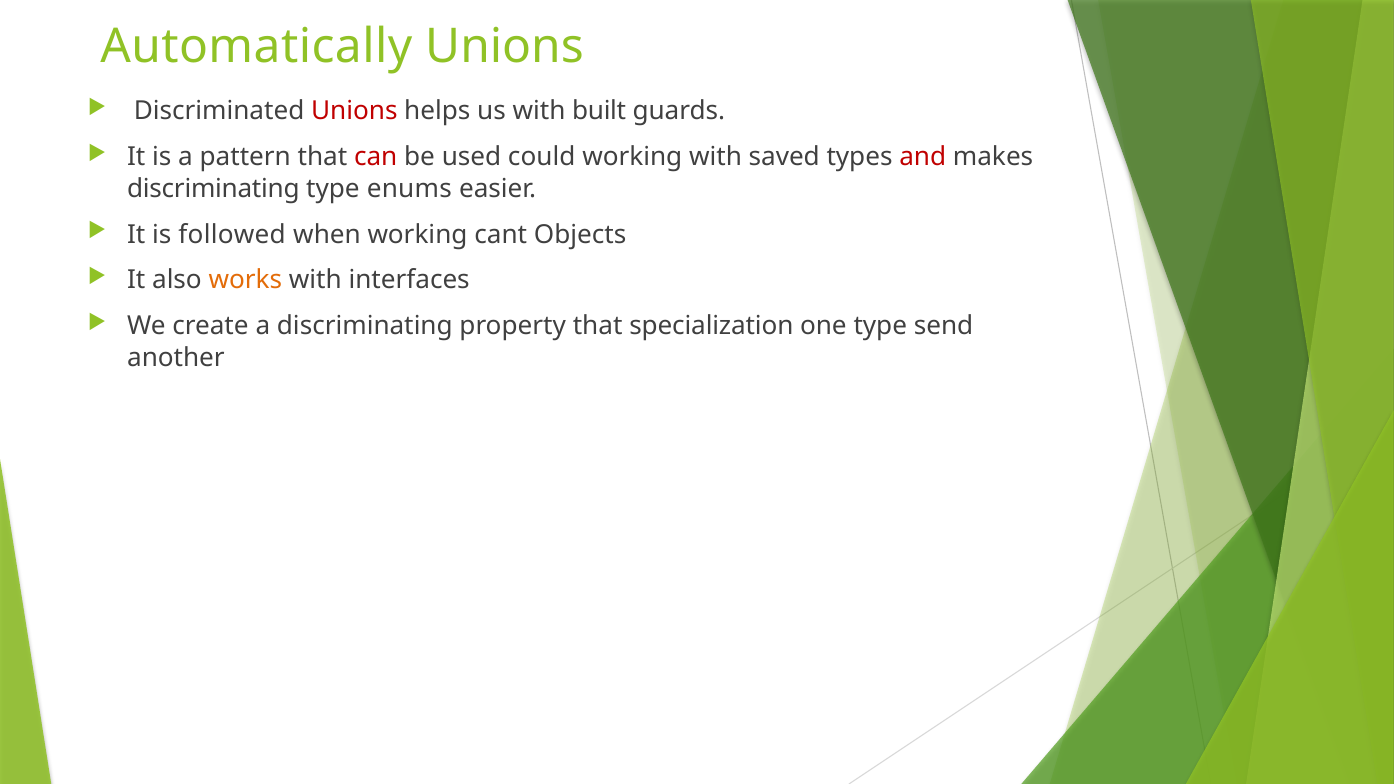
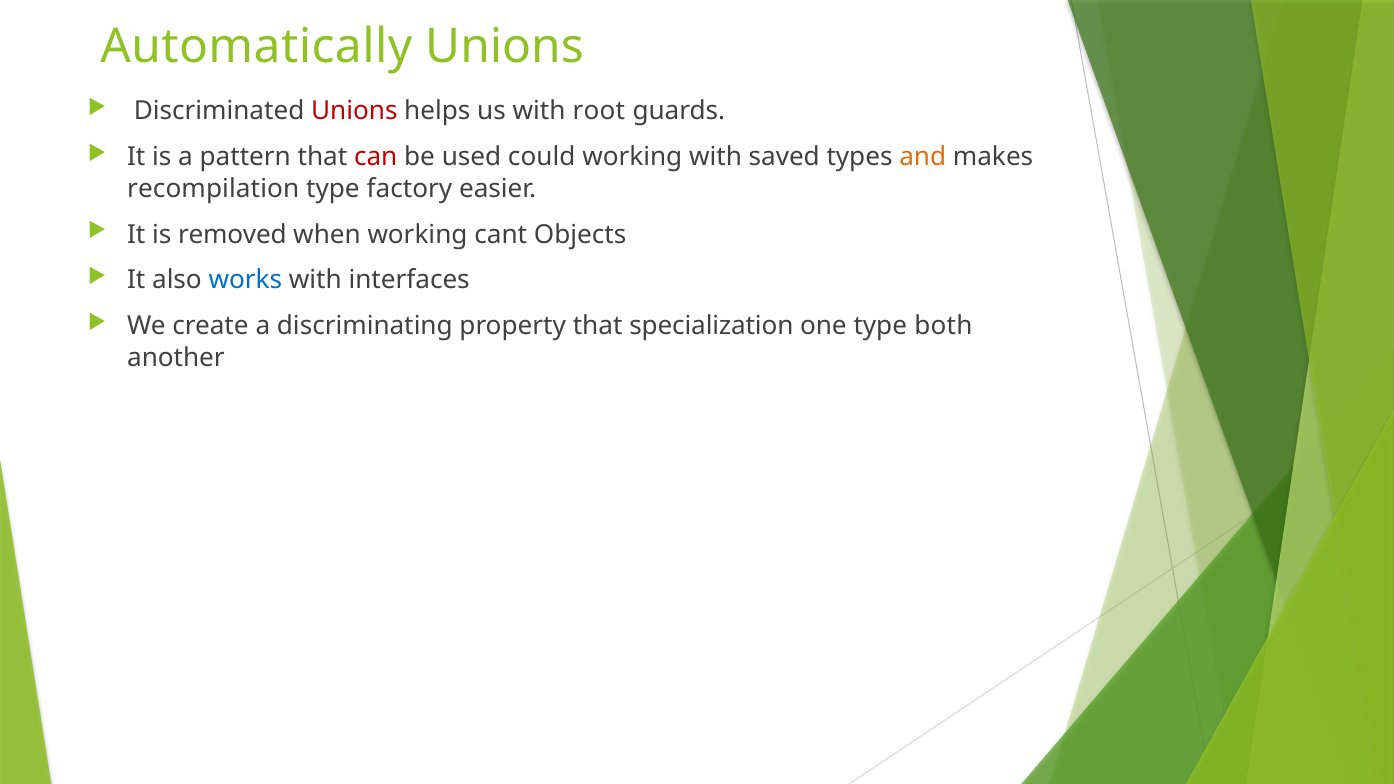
built: built -> root (599, 111)
and colour: red -> orange (923, 157)
discriminating: discriminating -> recompilation (213, 189)
enums: enums -> factory (409, 189)
followed: followed -> removed (232, 234)
works colour: orange -> blue (245, 280)
send: send -> both (943, 326)
